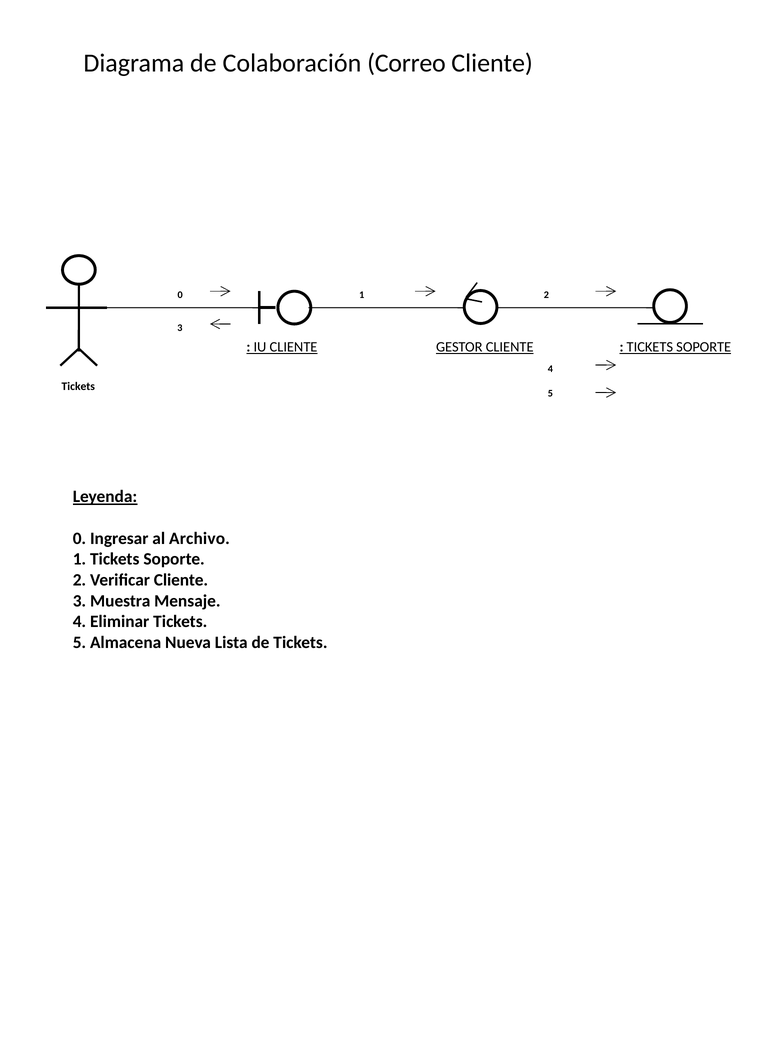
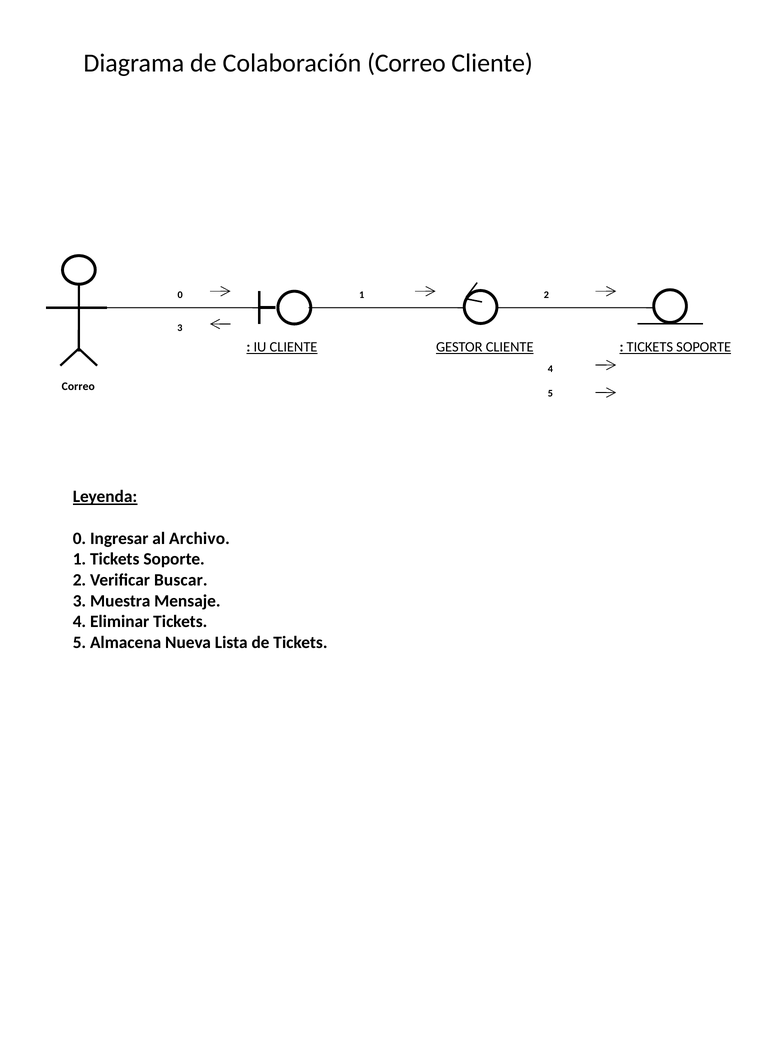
Tickets: Tickets -> Correo (78, 386)
Verificar Cliente: Cliente -> Buscar (181, 580)
